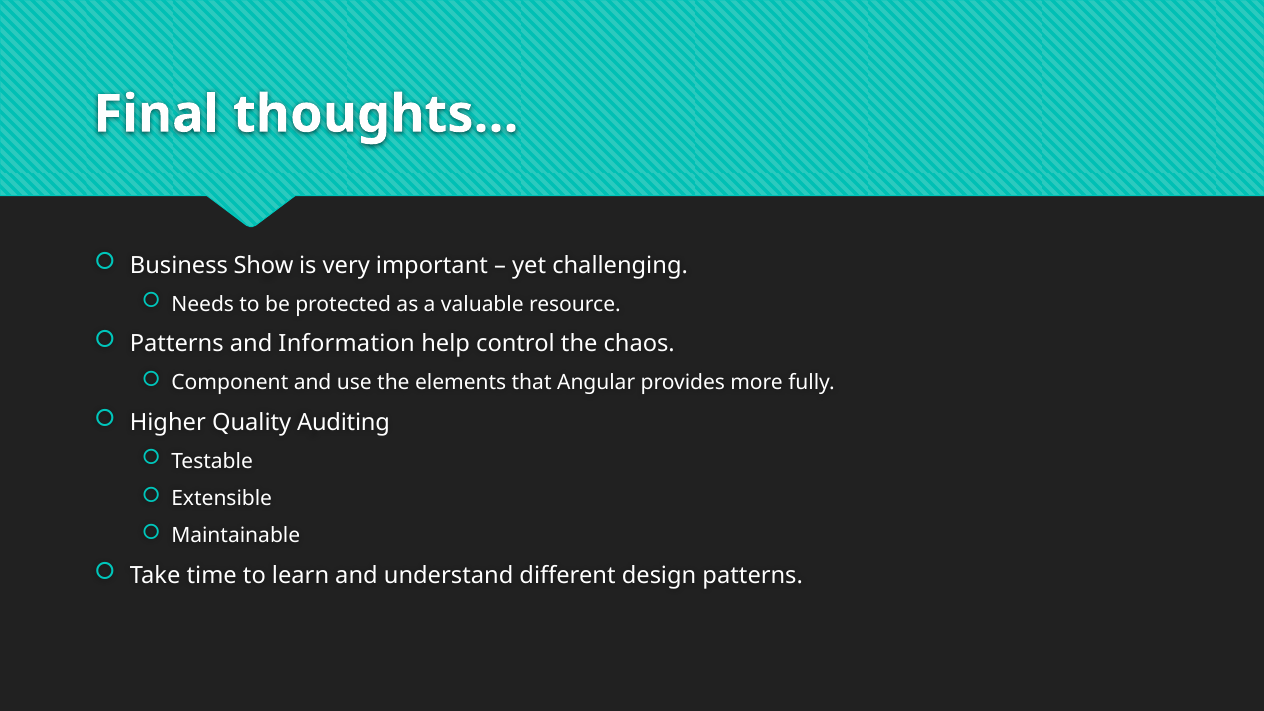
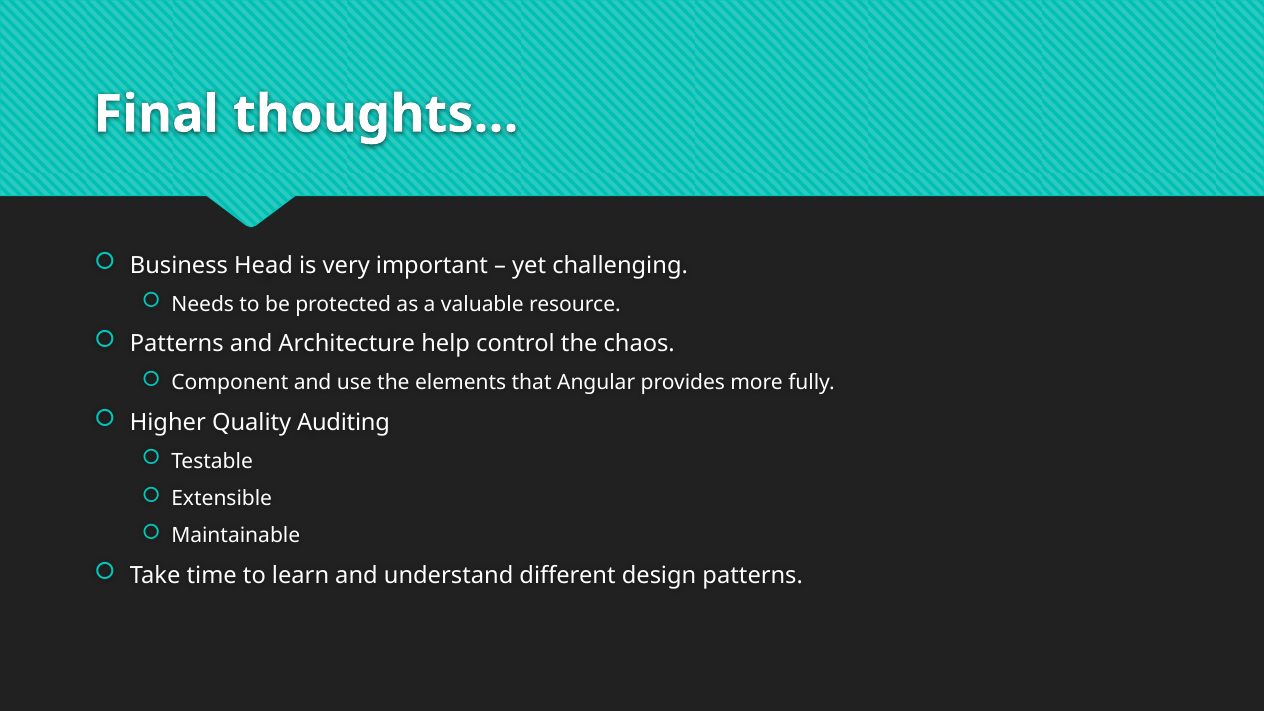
Show: Show -> Head (263, 265)
Information: Information -> Architecture (347, 344)
